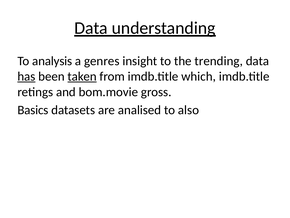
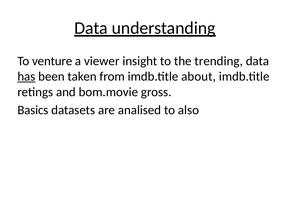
analysis: analysis -> venture (52, 61)
genres: genres -> viewer (102, 61)
taken underline: present -> none (82, 76)
which: which -> about (199, 76)
